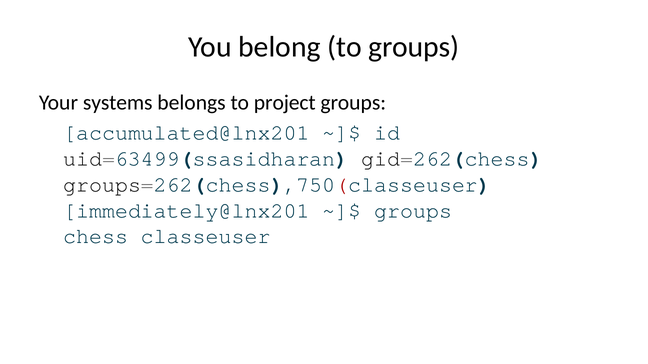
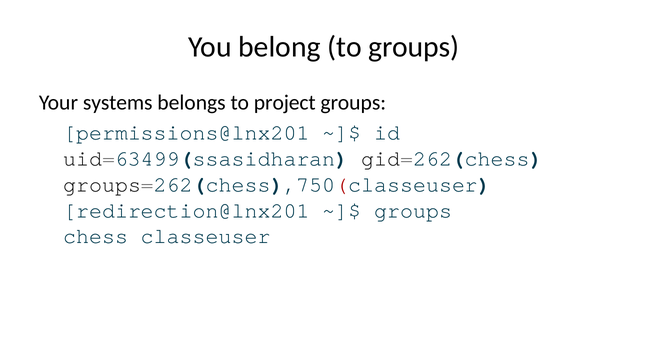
accumulated@lnx201: accumulated@lnx201 -> permissions@lnx201 (186, 133)
immediately@lnx201: immediately@lnx201 -> redirection@lnx201 (186, 211)
